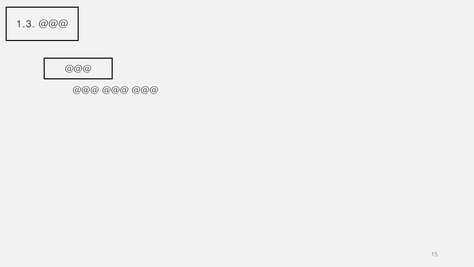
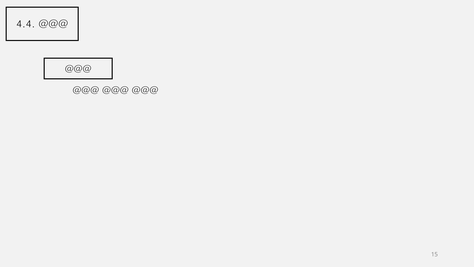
1.3: 1.3 -> 4.4 (26, 24)
